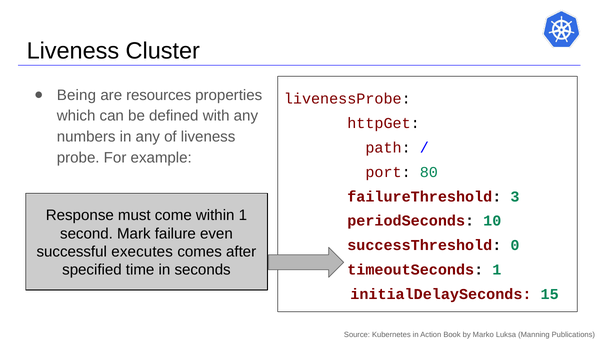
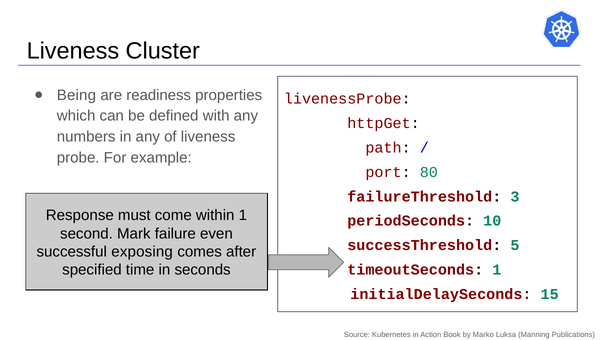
resources: resources -> readiness (159, 95)
0: 0 -> 5 (515, 245)
executes: executes -> exposing (142, 252)
